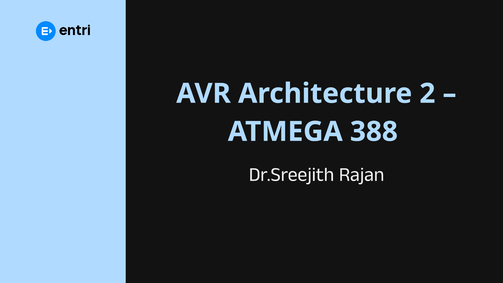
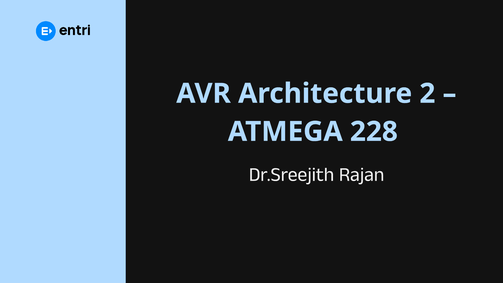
388: 388 -> 228 (374, 132)
